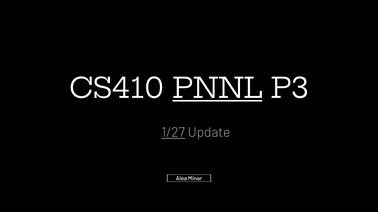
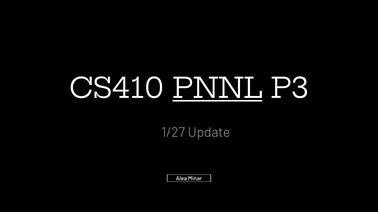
1/27 underline: present -> none (173, 133)
